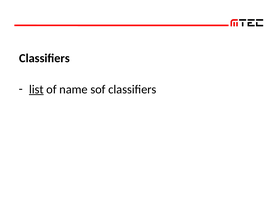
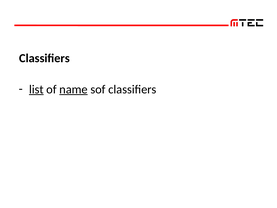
name underline: none -> present (74, 89)
